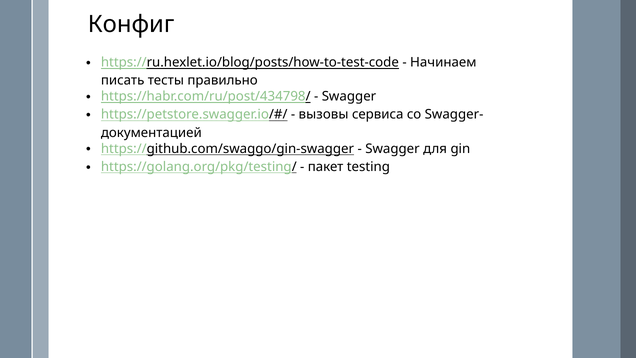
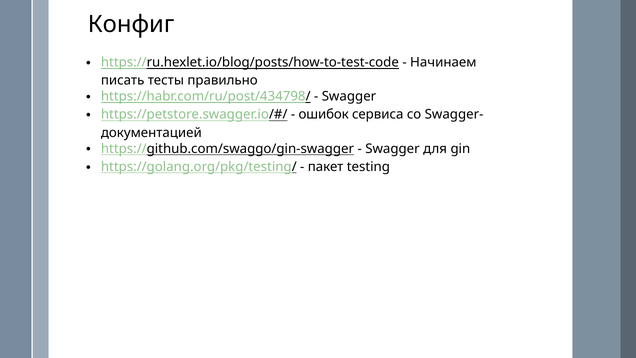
вызовы: вызовы -> ошибок (324, 115)
